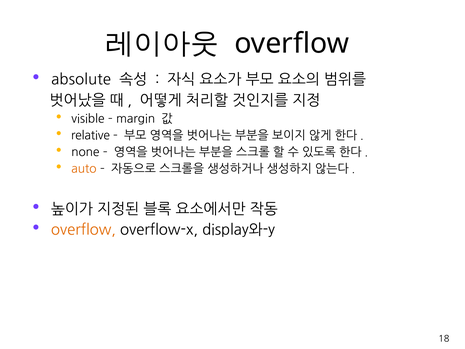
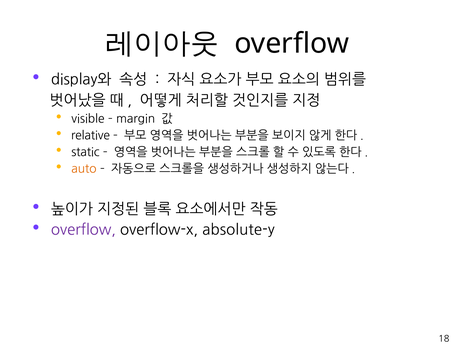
absolute: absolute -> display와 (81, 80)
none: none -> static (85, 152)
overflow colour: orange -> purple (83, 230)
display와-y: display와-y -> absolute-y (239, 230)
